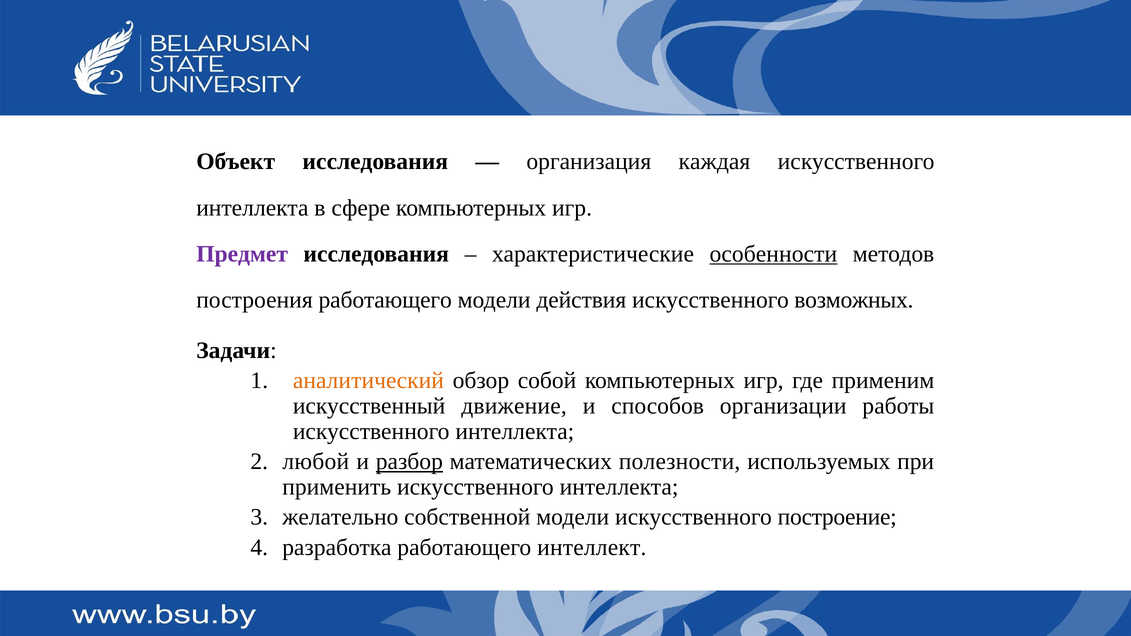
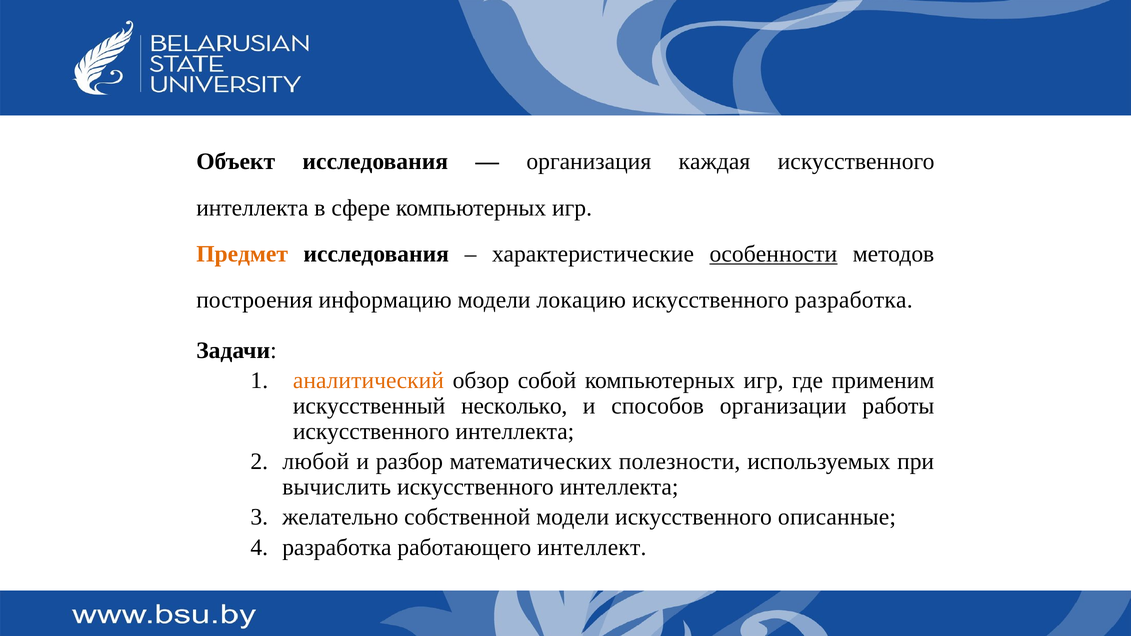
Предмет colour: purple -> orange (242, 254)
построения работающего: работающего -> информацию (385, 300)
действия: действия -> локацию (581, 300)
искусственного возможных: возможных -> разработка (854, 300)
движение: движение -> несколько (514, 406)
разбор underline: present -> none (409, 462)
применить: применить -> вычислить (337, 487)
построение: построение -> описанные (837, 517)
